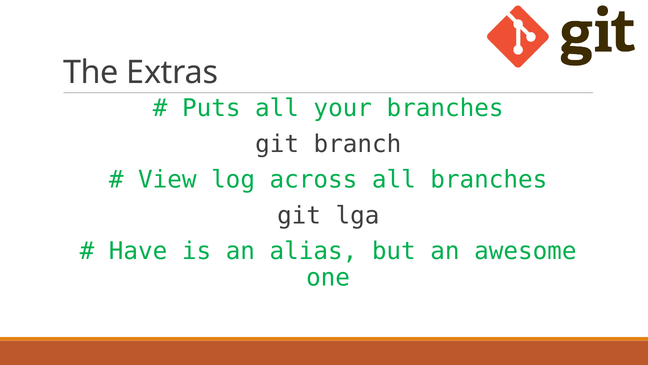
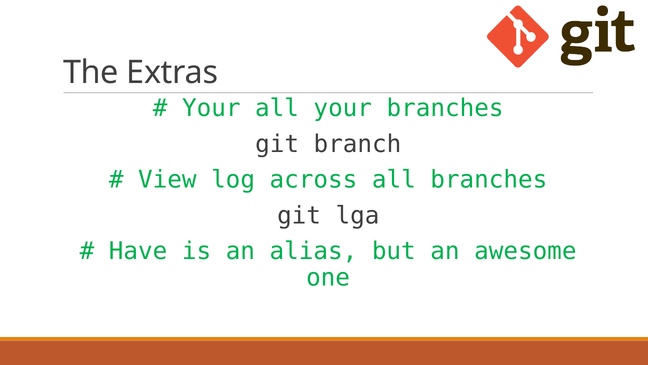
Puts: Puts -> Your (211, 108)
